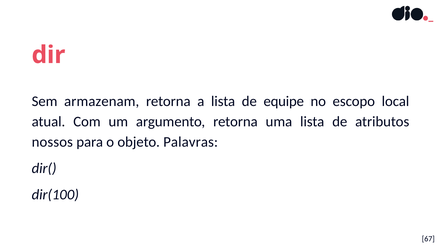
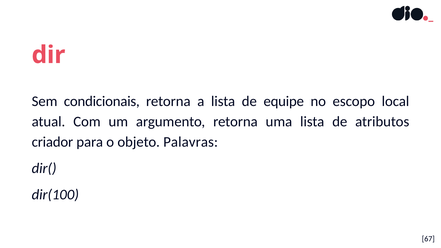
armazenam: armazenam -> condicionais (102, 101)
nossos: nossos -> criador (52, 142)
